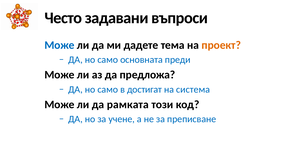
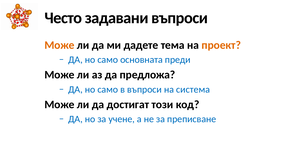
Може colour: blue -> orange (59, 45)
в достигат: достигат -> въпроси (144, 89)
рамката: рамката -> достигат (128, 104)
